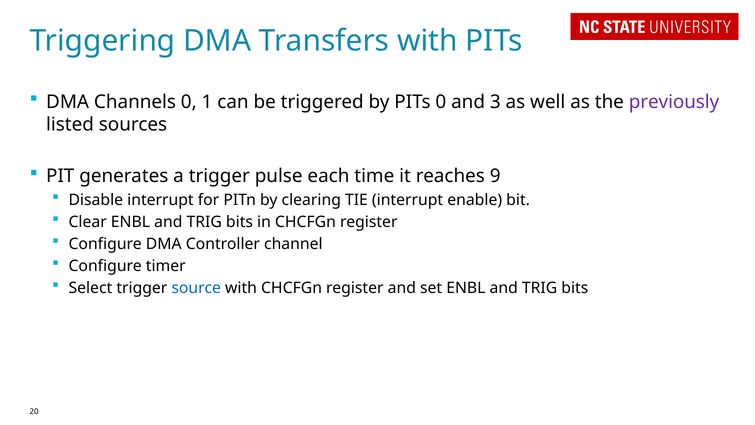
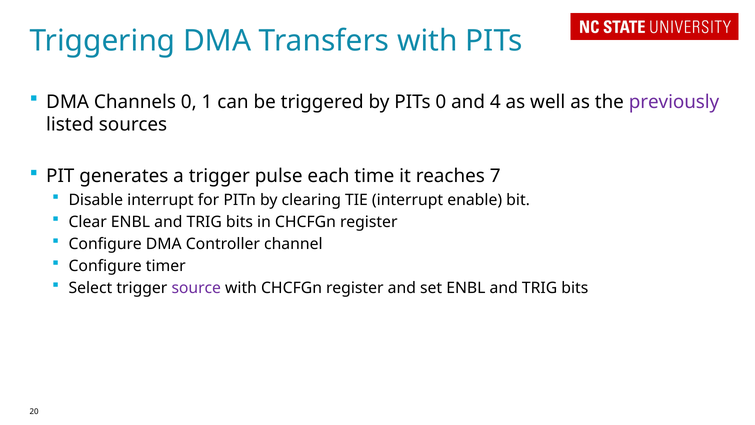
3: 3 -> 4 (495, 102)
9: 9 -> 7 (495, 176)
source colour: blue -> purple (196, 288)
